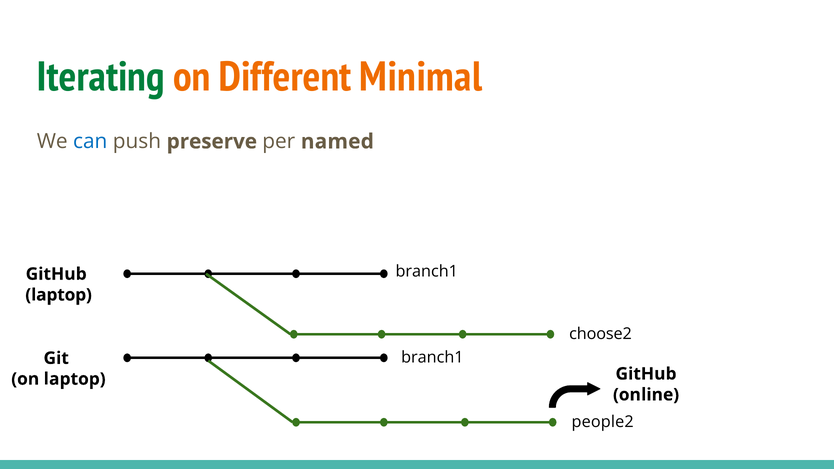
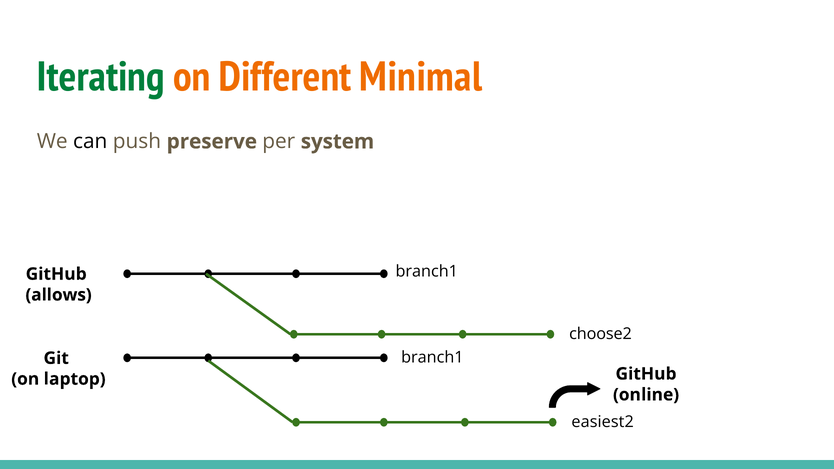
can colour: blue -> black (90, 142)
named: named -> system (338, 142)
laptop: laptop -> allows (59, 295)
people2: people2 -> easiest2 (603, 422)
